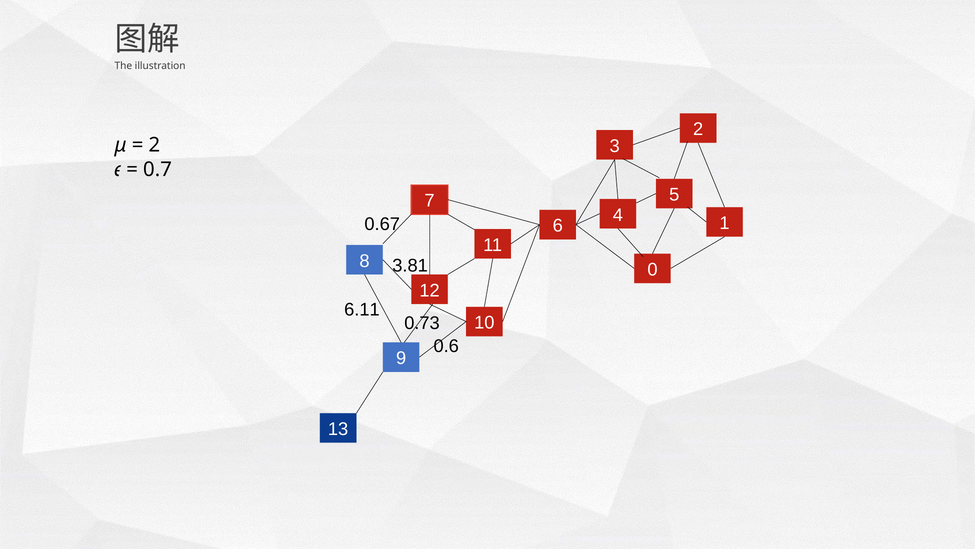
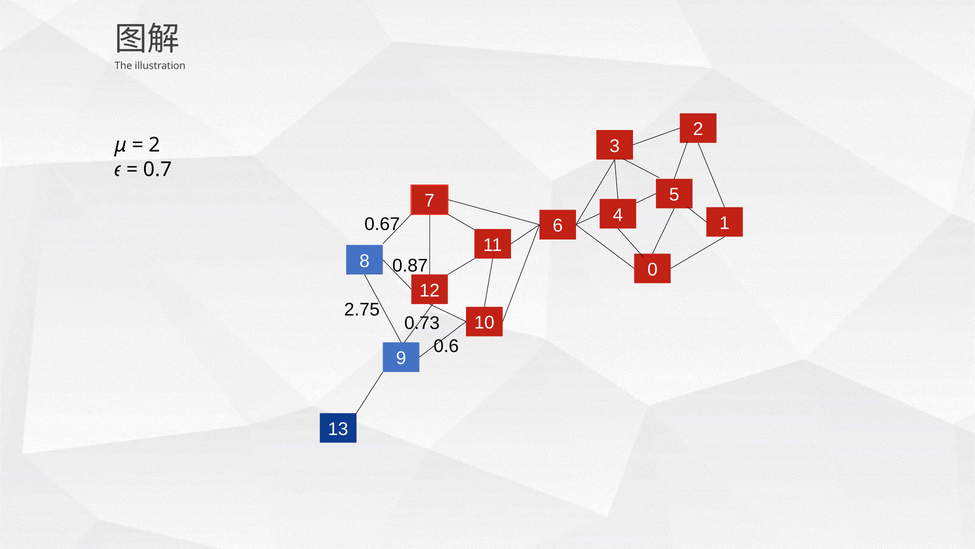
3.81: 3.81 -> 0.87 (410, 266)
6.11: 6.11 -> 2.75 (362, 309)
